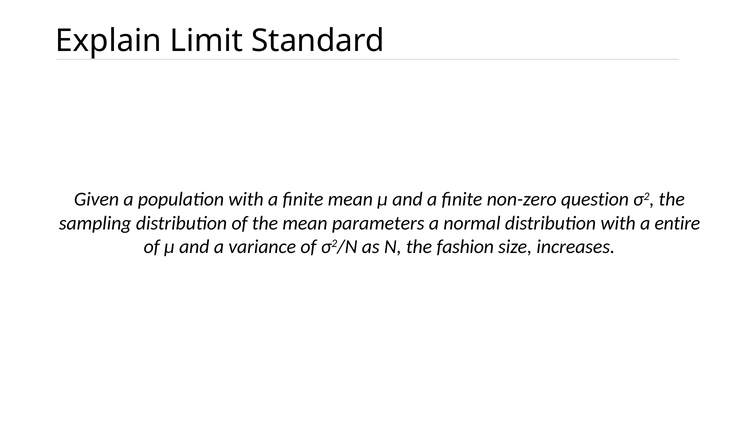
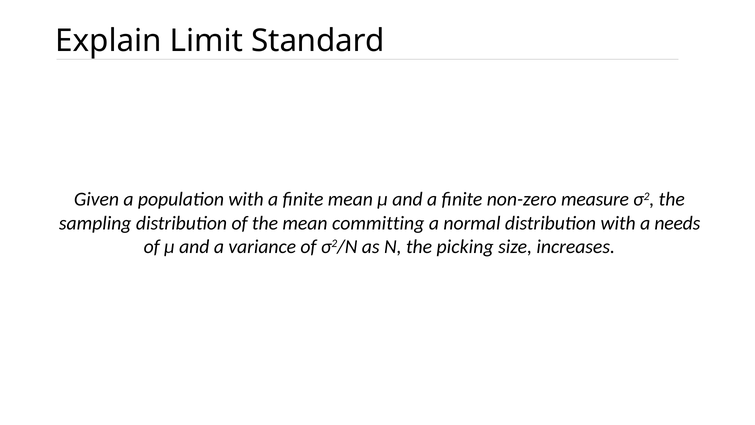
question: question -> measure (595, 199)
parameters: parameters -> committing (378, 223)
entire: entire -> needs (677, 223)
fashion: fashion -> picking (465, 246)
